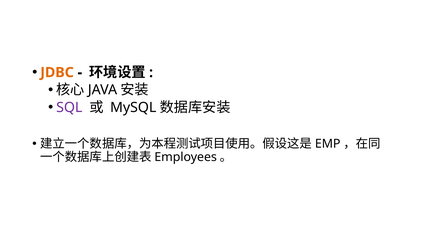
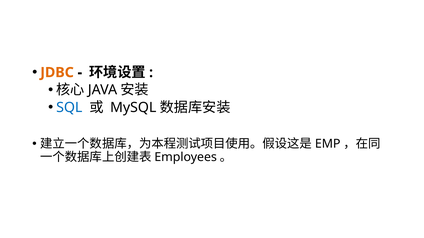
SQL colour: purple -> blue (69, 108)
